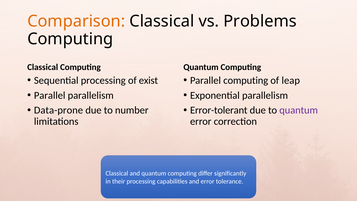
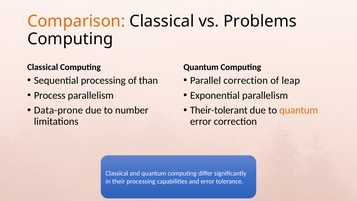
exist: exist -> than (148, 80)
Parallel computing: computing -> correction (246, 80)
Parallel: Parallel -> Process (50, 95)
Error-tolerant: Error-tolerant -> Their-tolerant (219, 110)
quantum colour: purple -> orange (299, 110)
